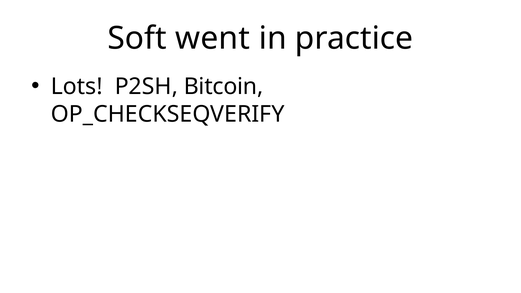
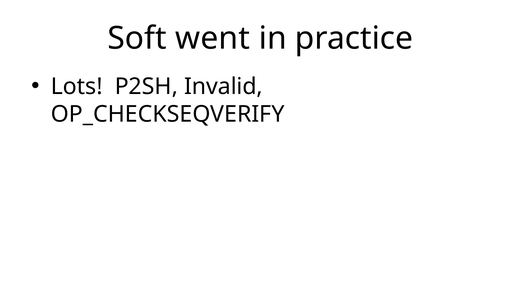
Bitcoin: Bitcoin -> Invalid (223, 87)
